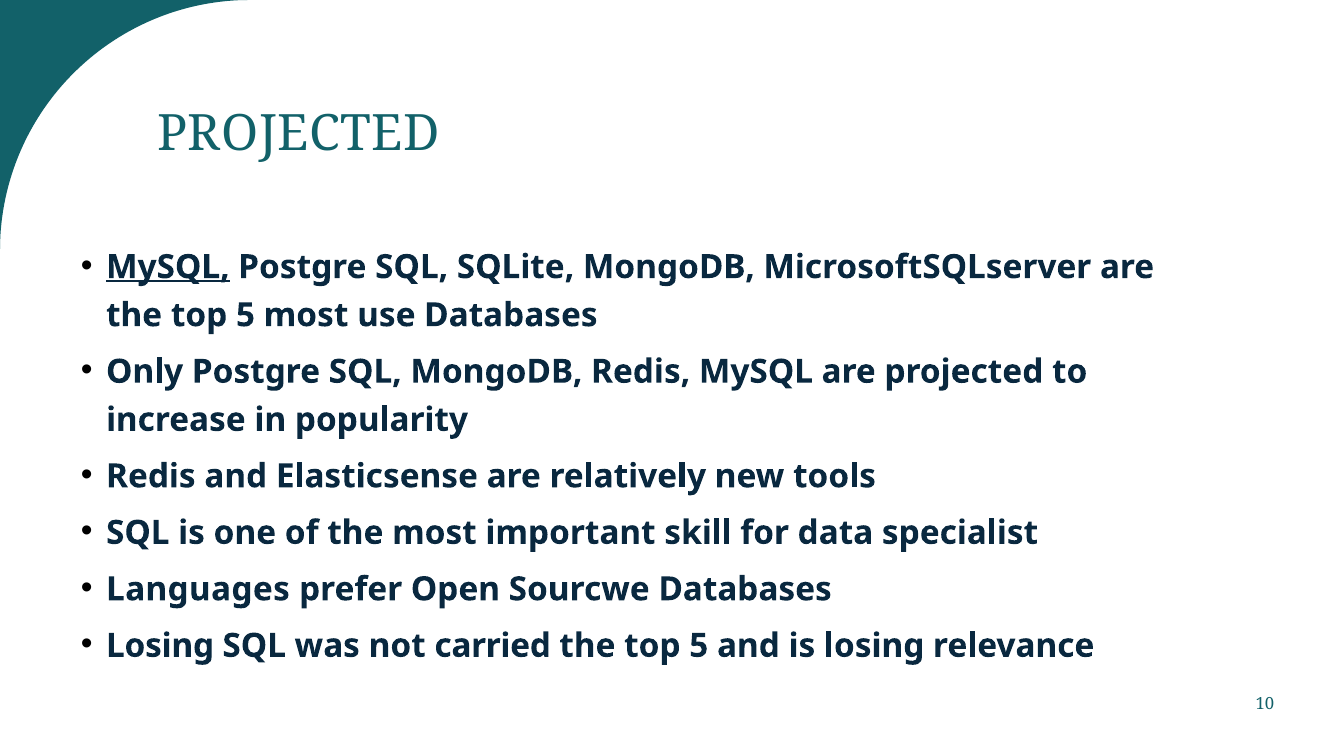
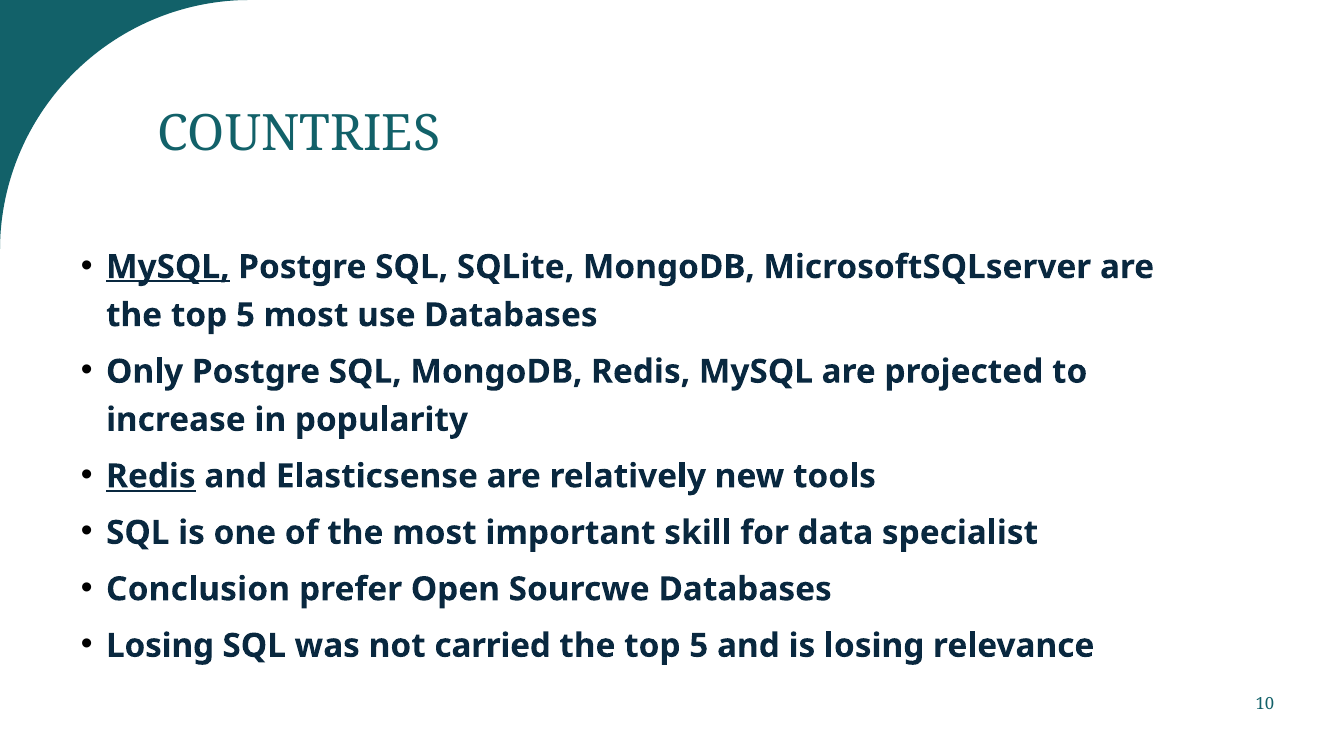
PROJECTED: PROJECTED -> COUNTRIES (299, 134)
Redis underline: none -> present (151, 476)
Languages: Languages -> Conclusion (198, 589)
